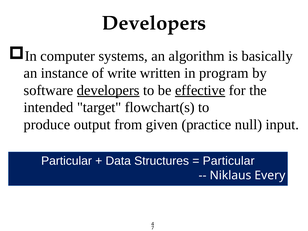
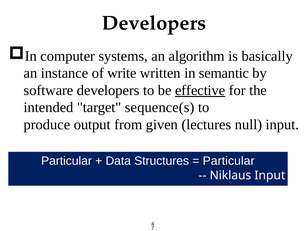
program: program -> semantic (224, 73)
developers underline: present -> none (108, 90)
flowchart(s: flowchart(s -> sequence(s (160, 107)
practice: practice -> lectures (206, 125)
Niklaus Every: Every -> Input (270, 175)
